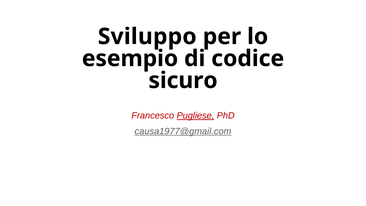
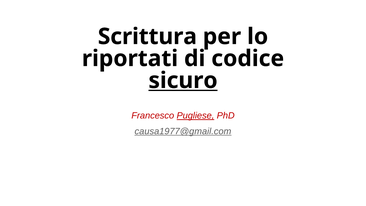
Sviluppo: Sviluppo -> Scrittura (147, 37)
esempio: esempio -> riportati (130, 58)
sicuro underline: none -> present (183, 80)
